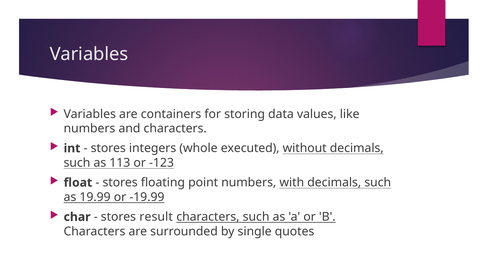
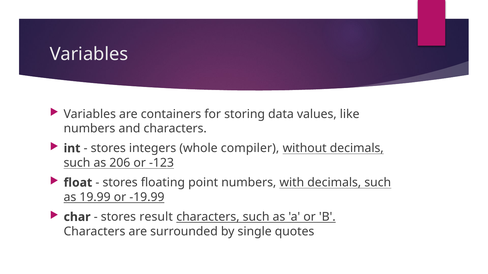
executed: executed -> compiler (250, 149)
113: 113 -> 206 (120, 163)
